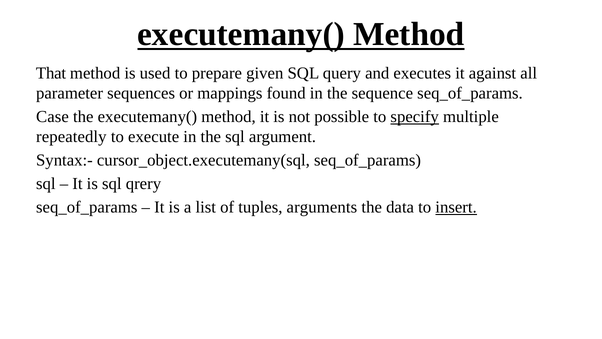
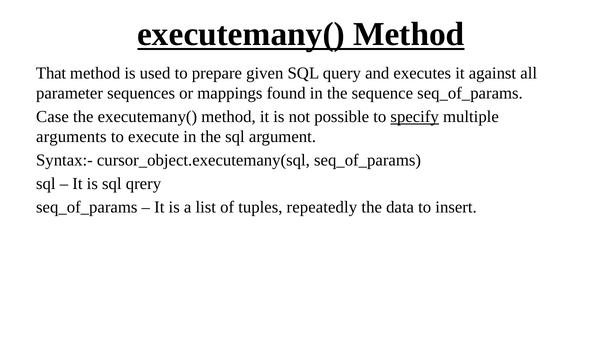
repeatedly: repeatedly -> arguments (71, 137)
arguments: arguments -> repeatedly (322, 207)
insert underline: present -> none (456, 207)
